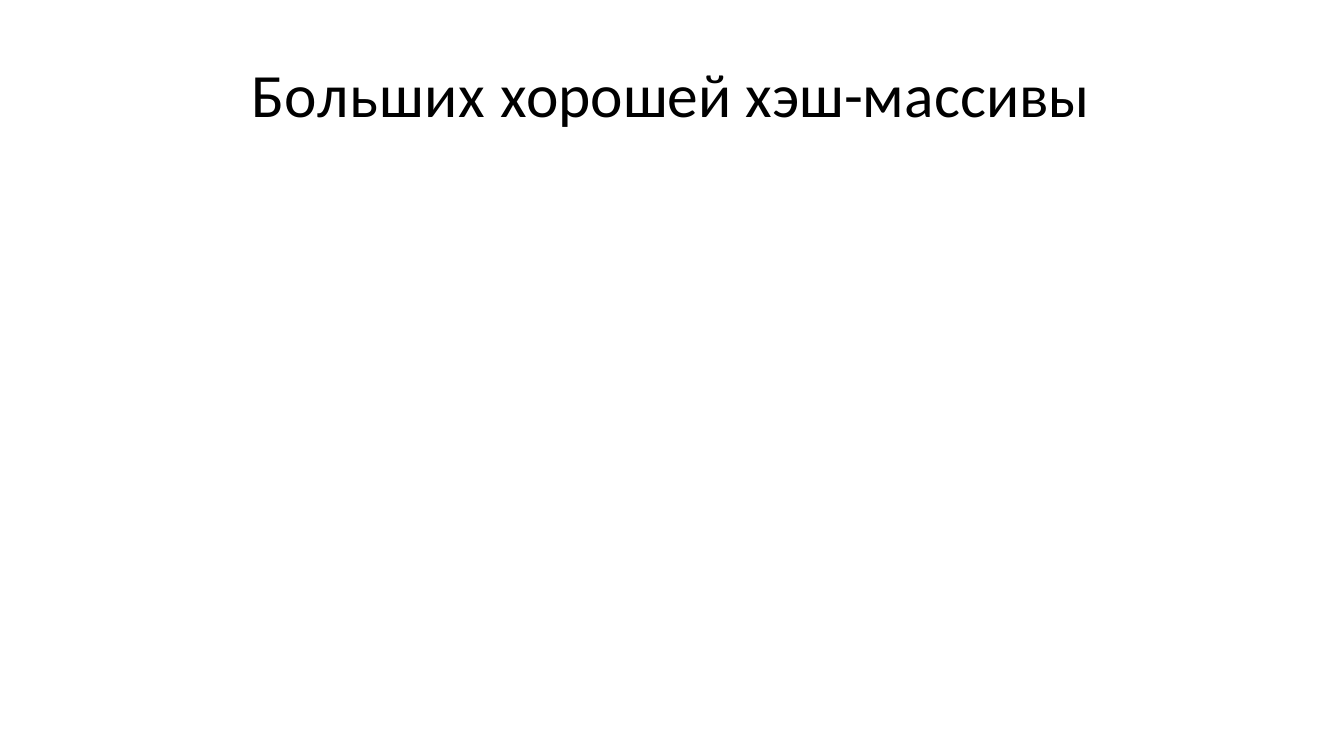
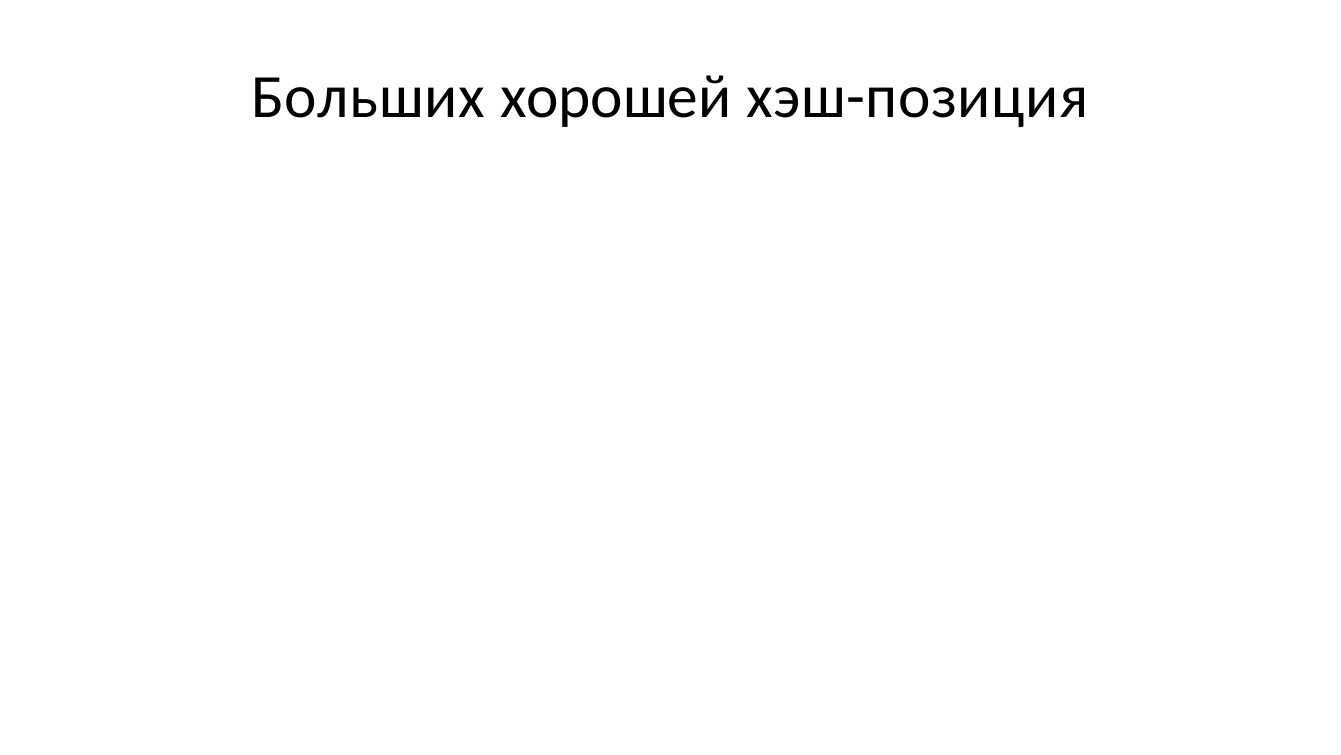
хэш-массивы: хэш-массивы -> хэш-позиция (917, 97)
